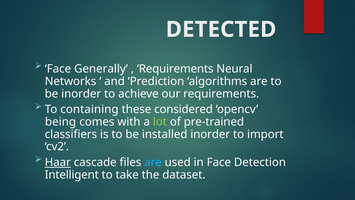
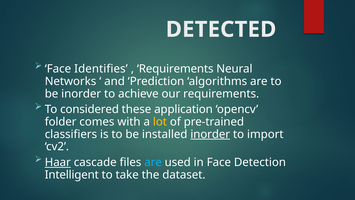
Generally: Generally -> Identifies (101, 69)
containing: containing -> considered (90, 109)
considered: considered -> application (183, 109)
being: being -> folder (61, 122)
lot colour: light green -> yellow (160, 122)
inorder underline: none -> present (210, 134)
